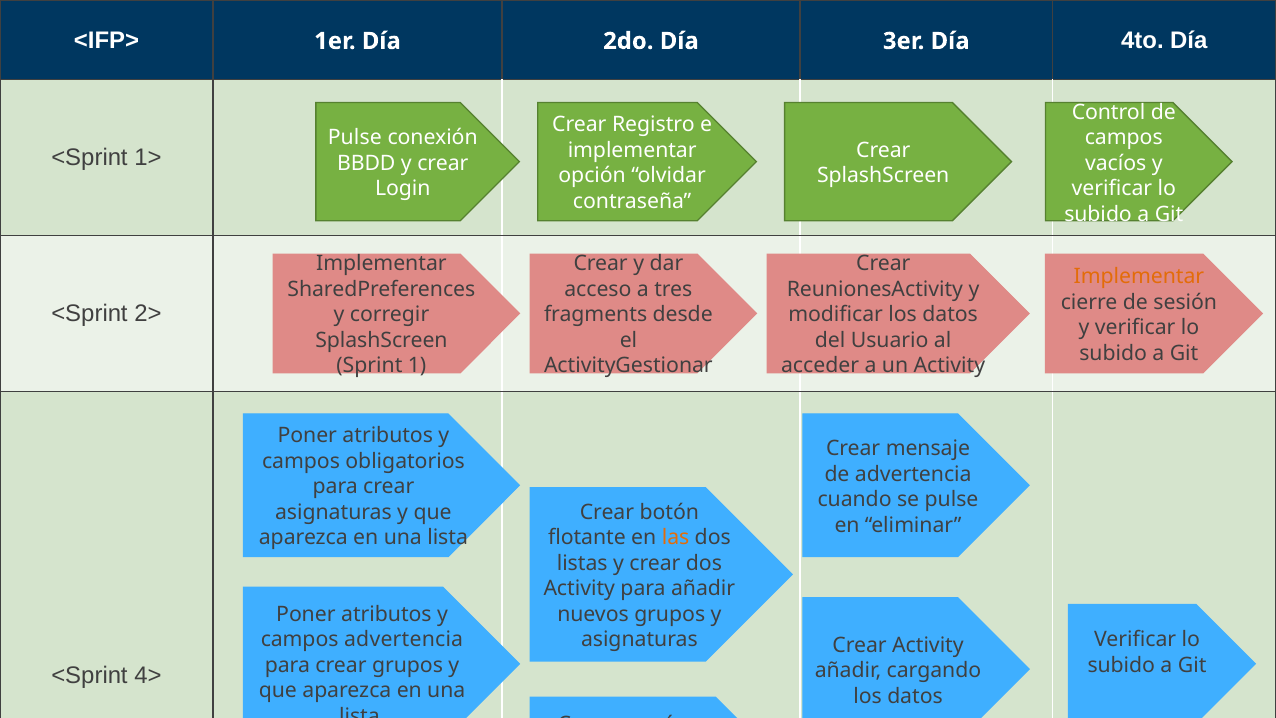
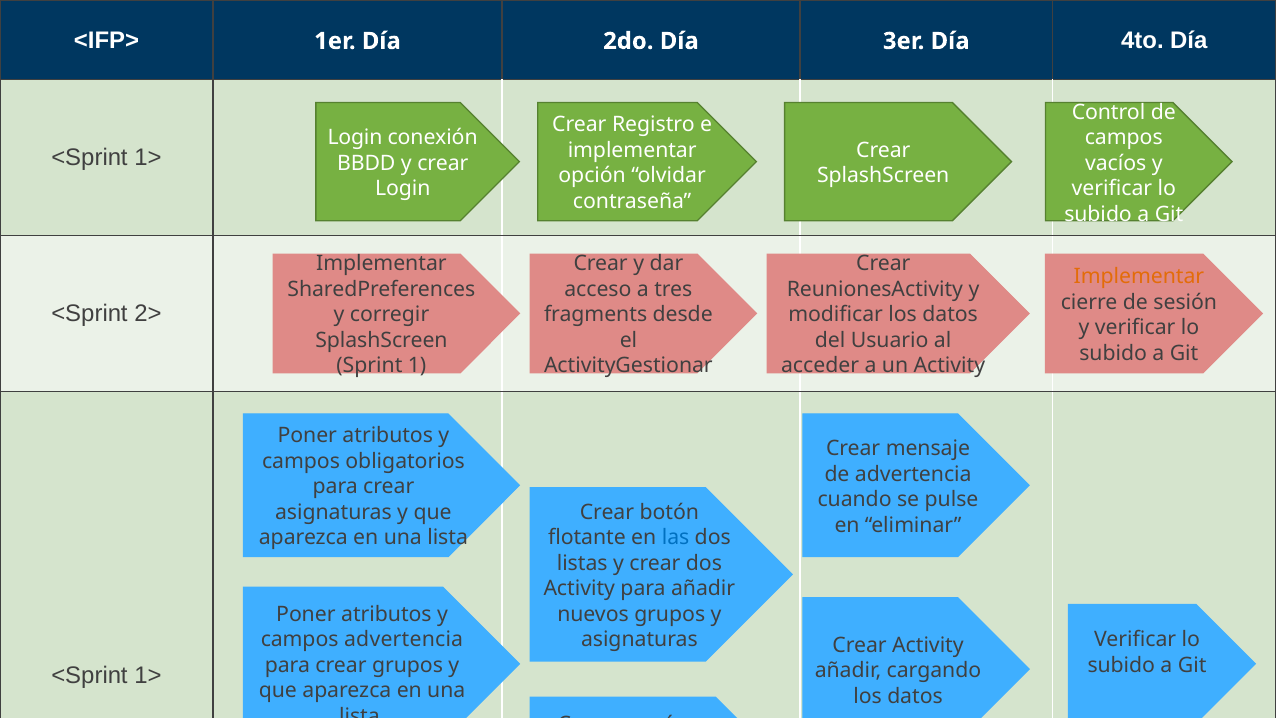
Pulse: Pulse -> Login (355, 138)
las colour: orange -> blue (676, 537)
4>: 4> -> 1> (148, 675)
